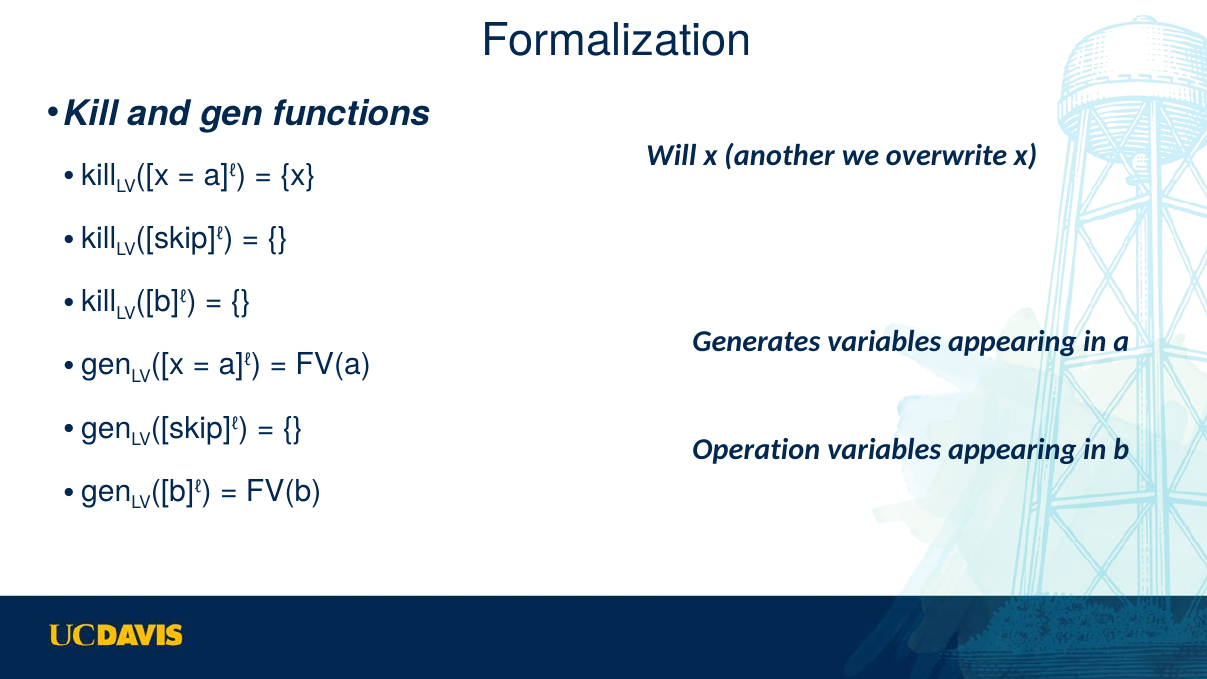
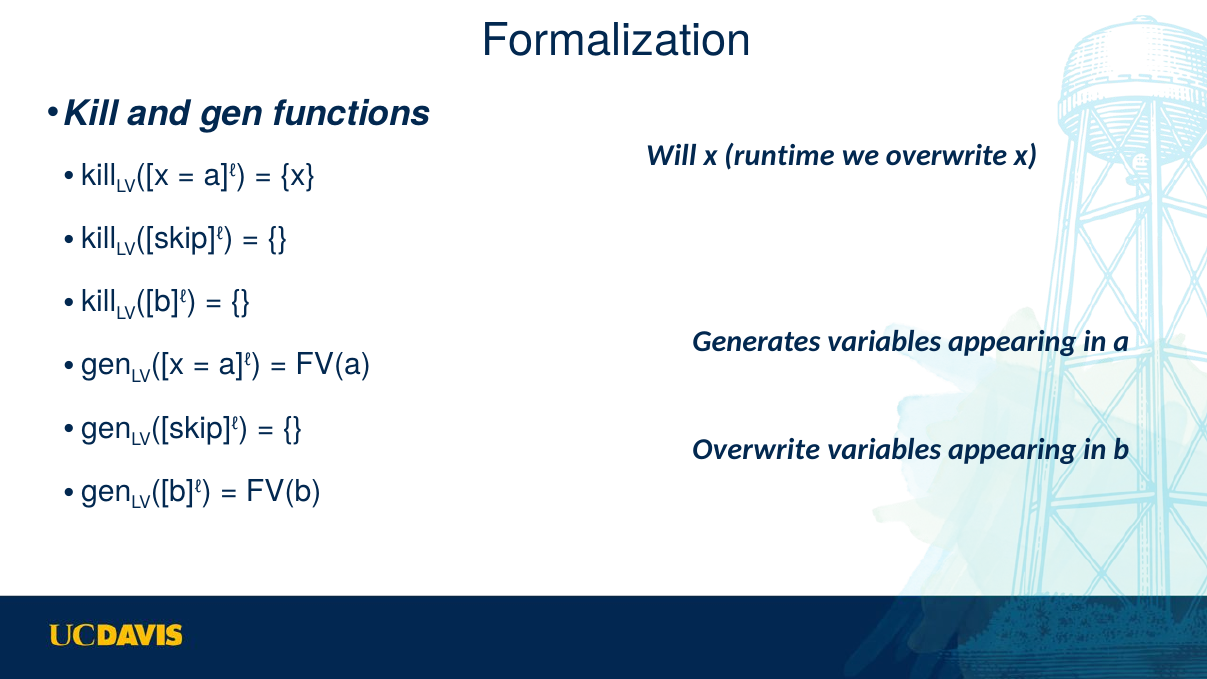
another: another -> runtime (779, 156)
Operation: Operation -> Overwrite (756, 449)
